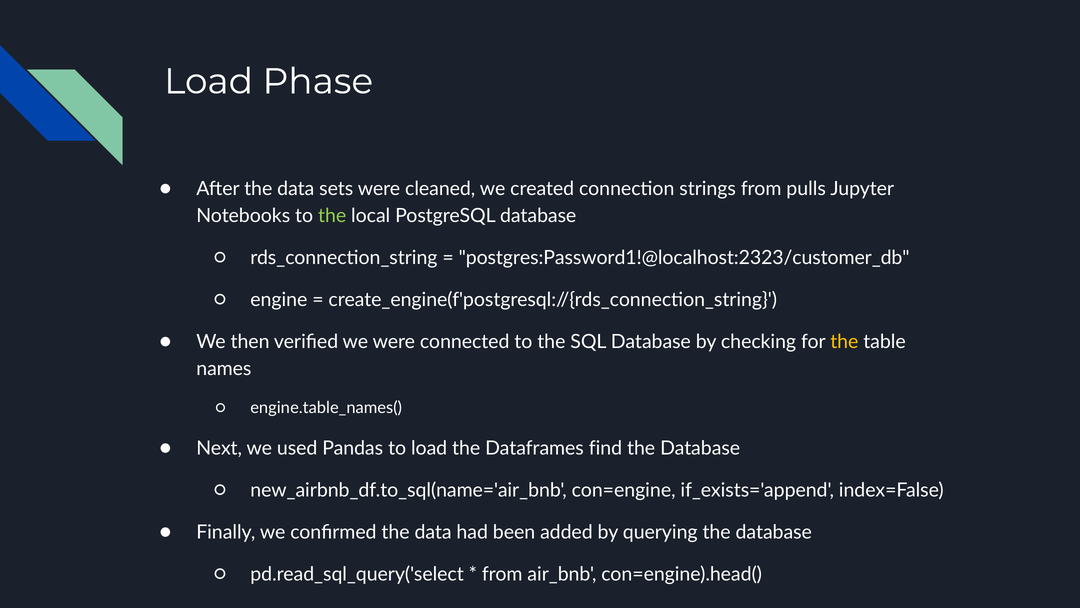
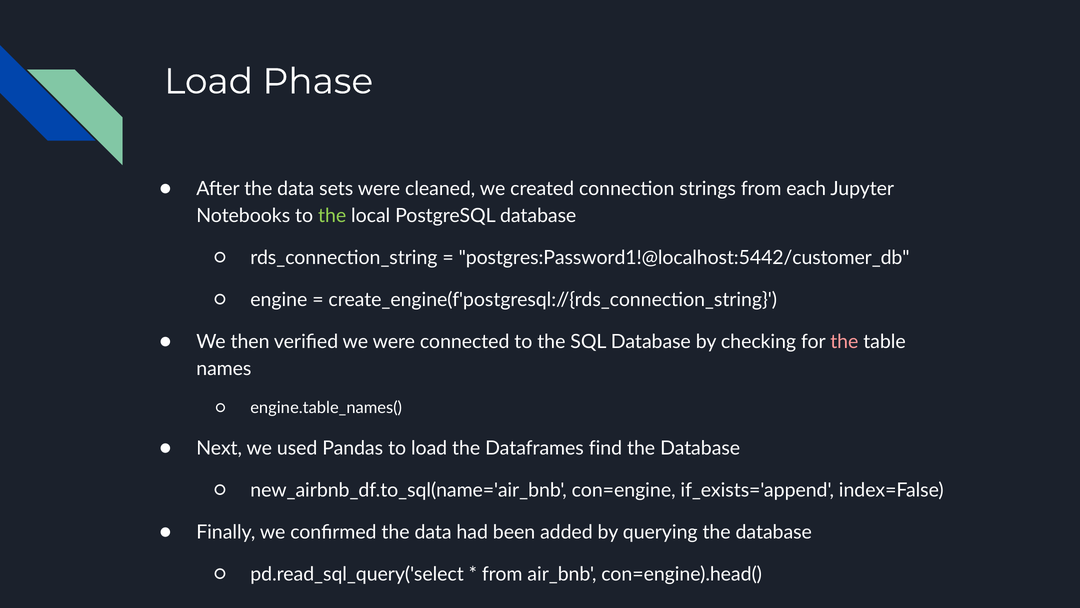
pulls: pulls -> each (806, 189)
postgres:Password1!@localhost:2323/customer_db: postgres:Password1!@localhost:2323/customer_db -> postgres:Password1!@localhost:5442/customer_db (684, 258)
the colour: yellow -> pink (844, 341)
